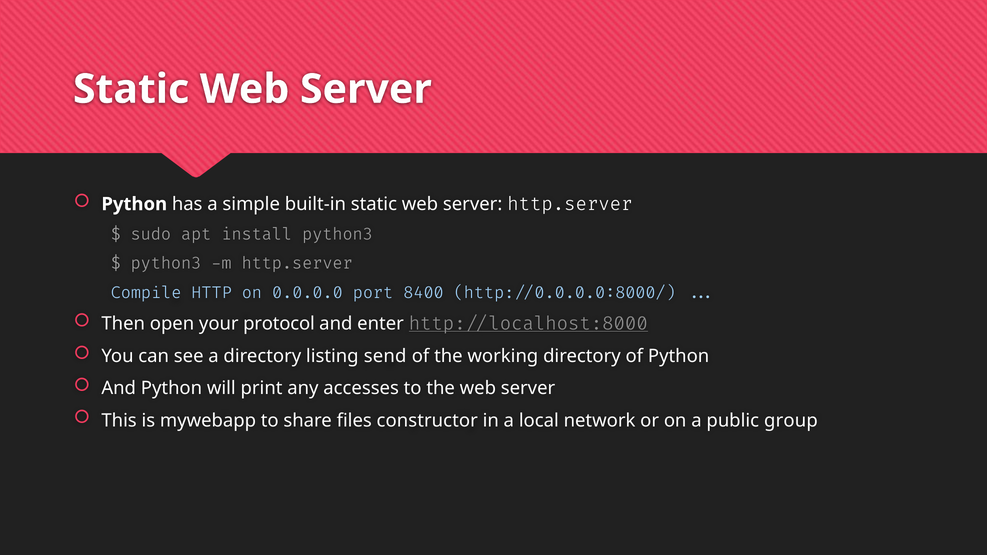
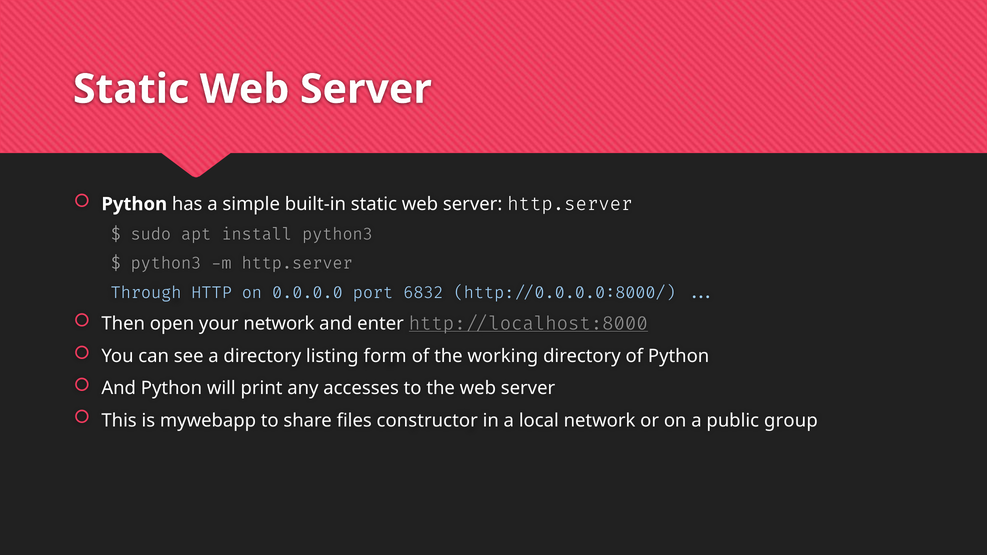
Compile: Compile -> Through (146, 293)
8400: 8400 -> 6832 (424, 293)
your protocol: protocol -> network (279, 324)
send: send -> form (385, 356)
